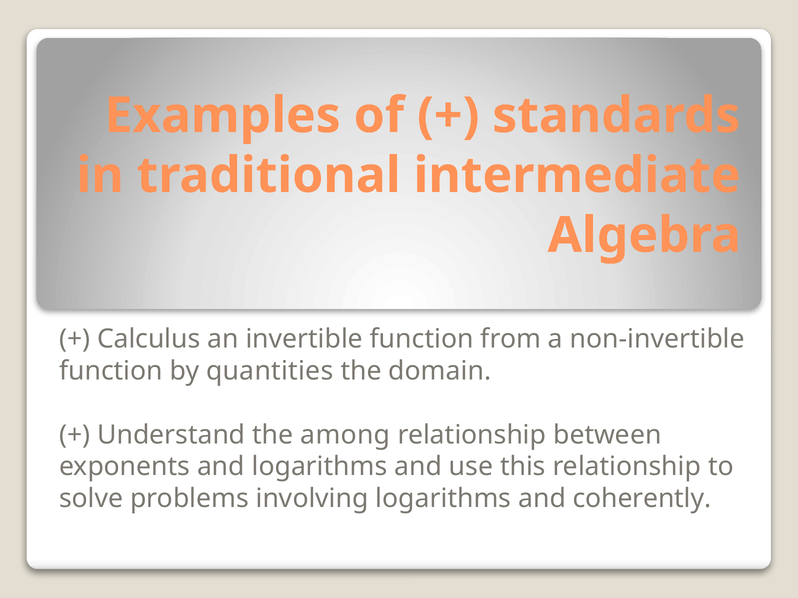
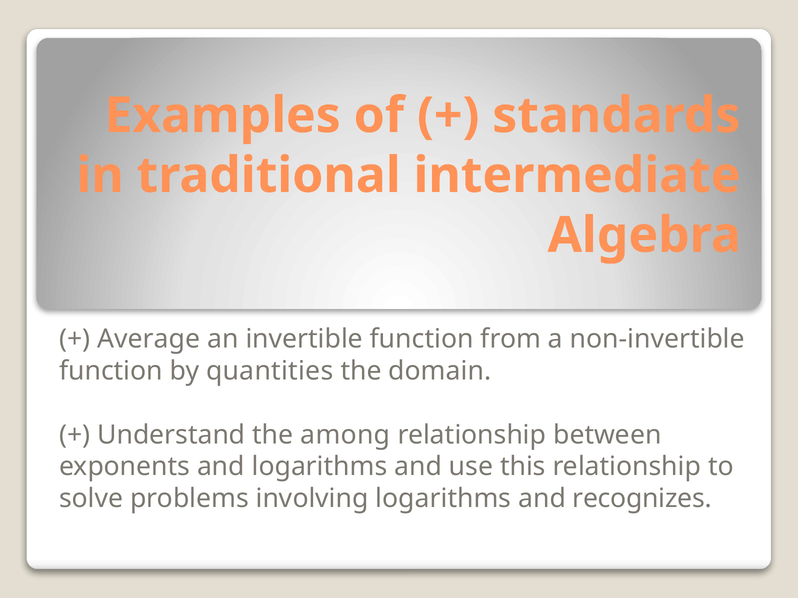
Calculus: Calculus -> Average (149, 339)
coherently: coherently -> recognizes (642, 499)
